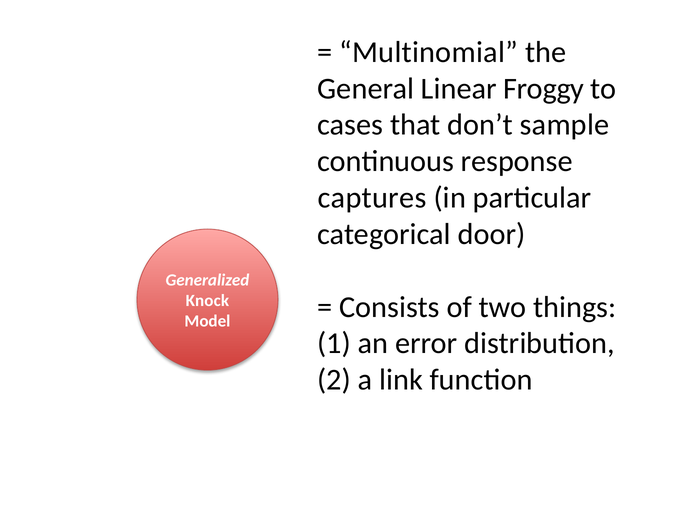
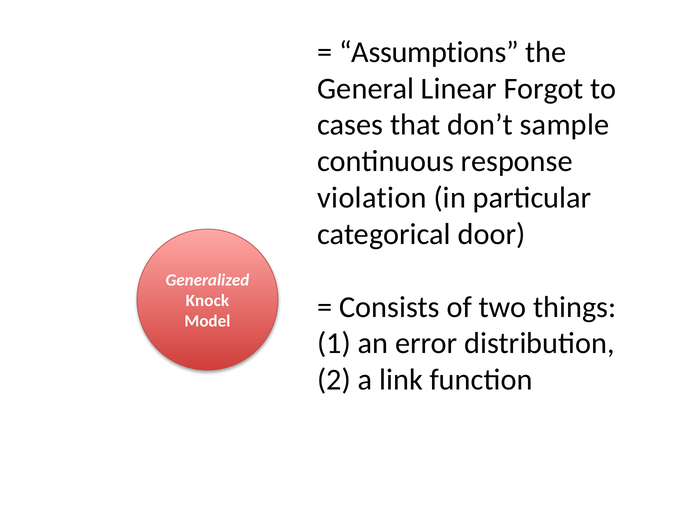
Multinomial: Multinomial -> Assumptions (429, 52)
Froggy: Froggy -> Forgot (544, 88)
captures: captures -> violation (372, 198)
